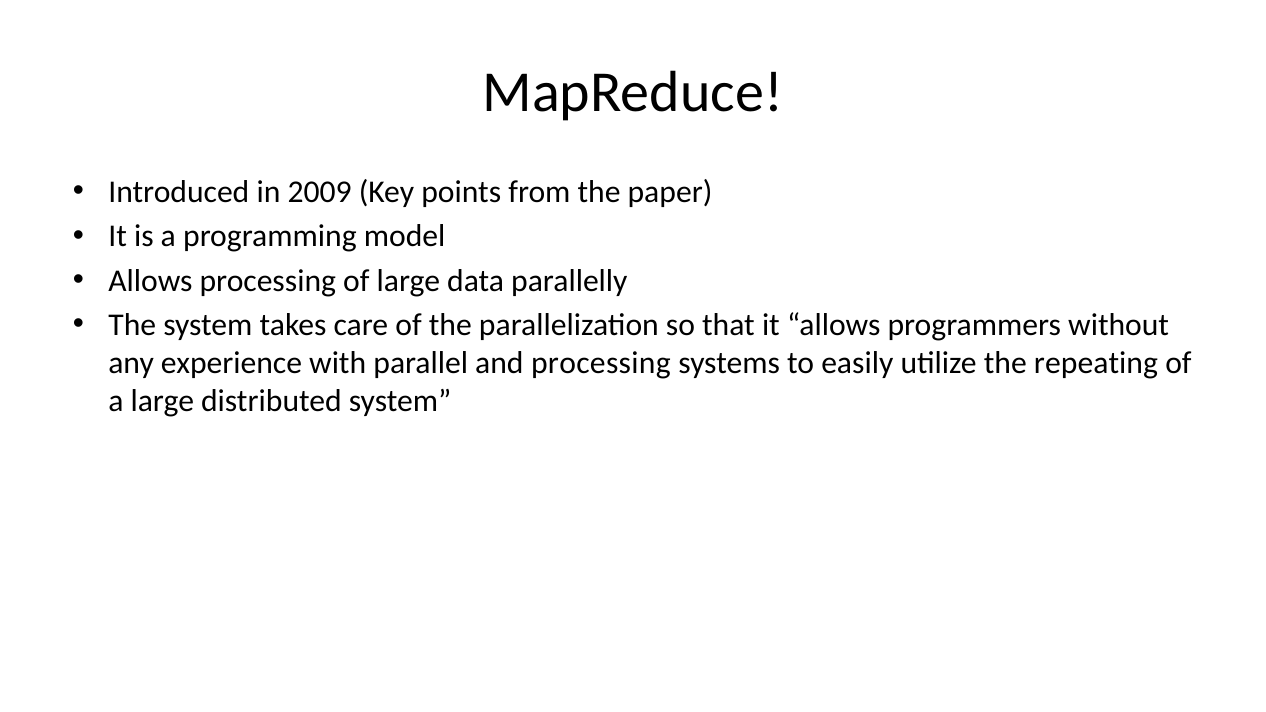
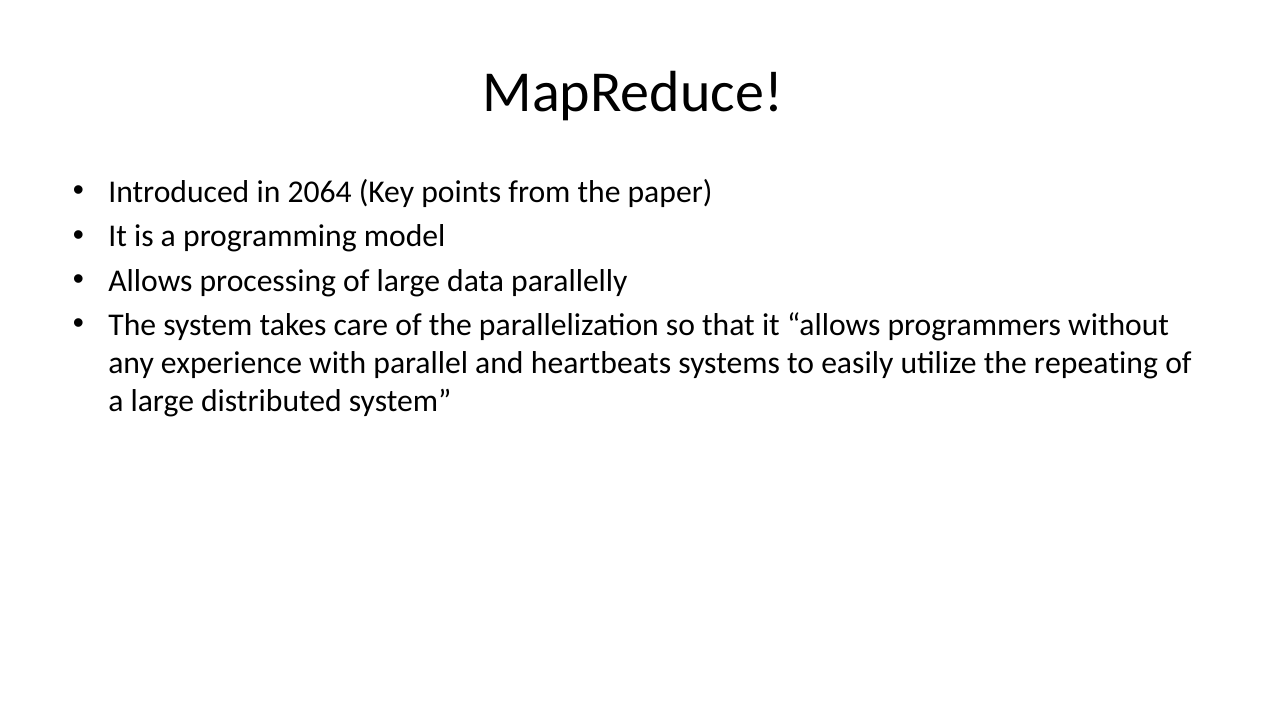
2009: 2009 -> 2064 (320, 192)
and processing: processing -> heartbeats (601, 363)
